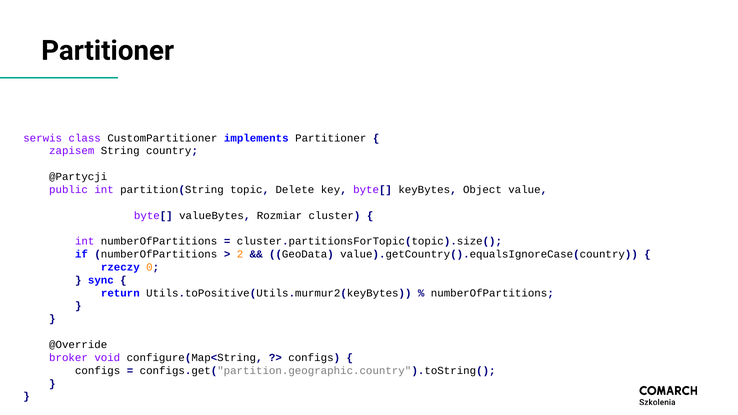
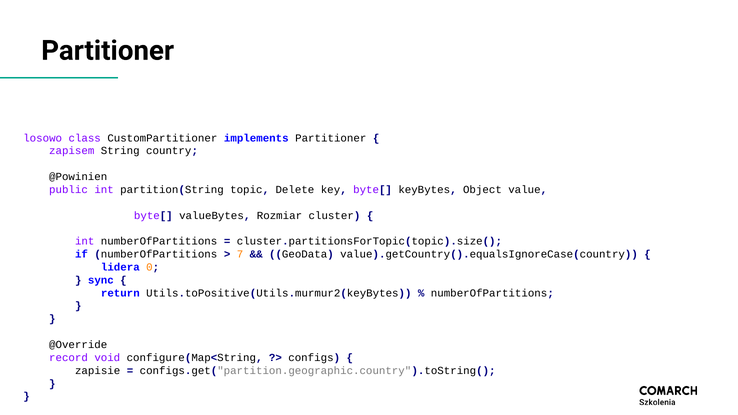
serwis: serwis -> losowo (43, 138)
@Partycji: @Partycji -> @Powinien (78, 177)
2: 2 -> 7 (240, 254)
rzeczy: rzeczy -> lidera (120, 267)
broker: broker -> record (68, 358)
configs: configs -> zapisie (98, 371)
